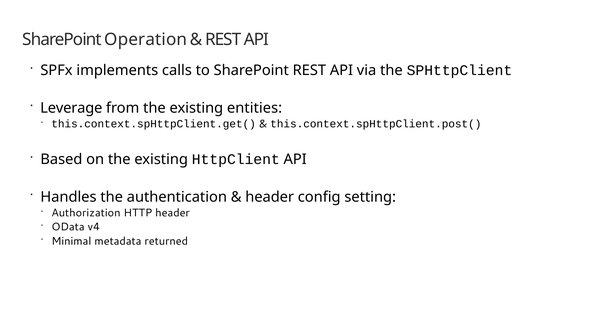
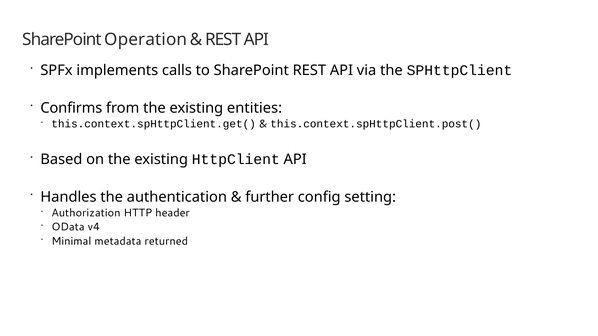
Leverage: Leverage -> Confirms (71, 108)
header: header -> further (270, 197)
